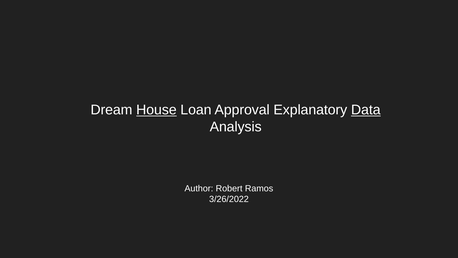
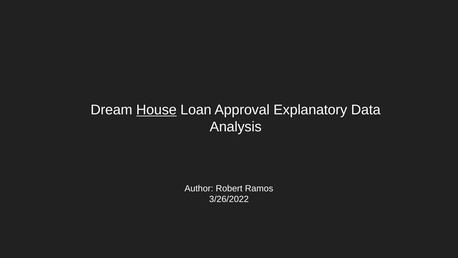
Data underline: present -> none (366, 110)
